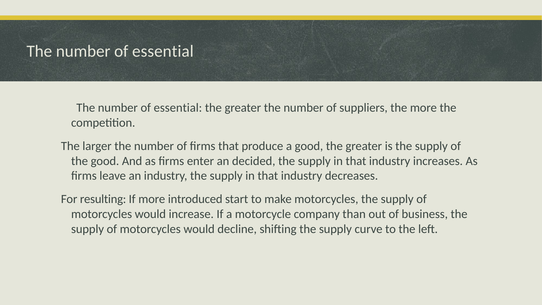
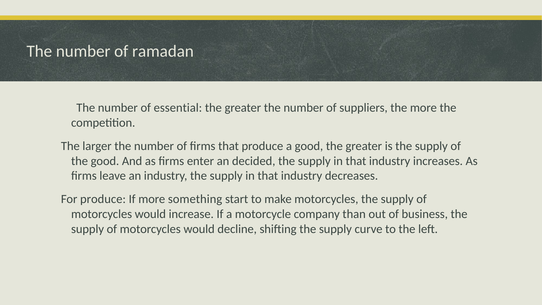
The number of essential: essential -> ramadan (163, 51)
For resulting: resulting -> produce (103, 199)
introduced: introduced -> something (195, 199)
